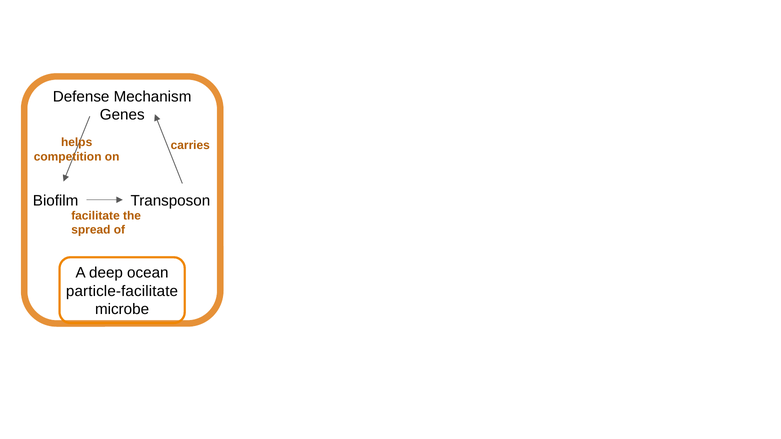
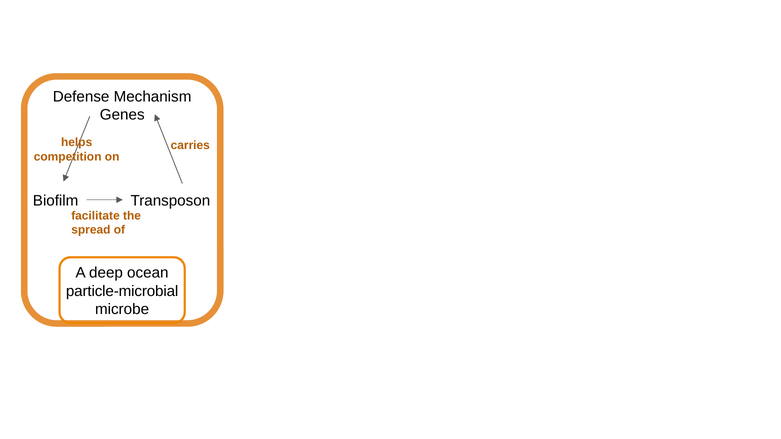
particle-facilitate: particle-facilitate -> particle-microbial (122, 291)
